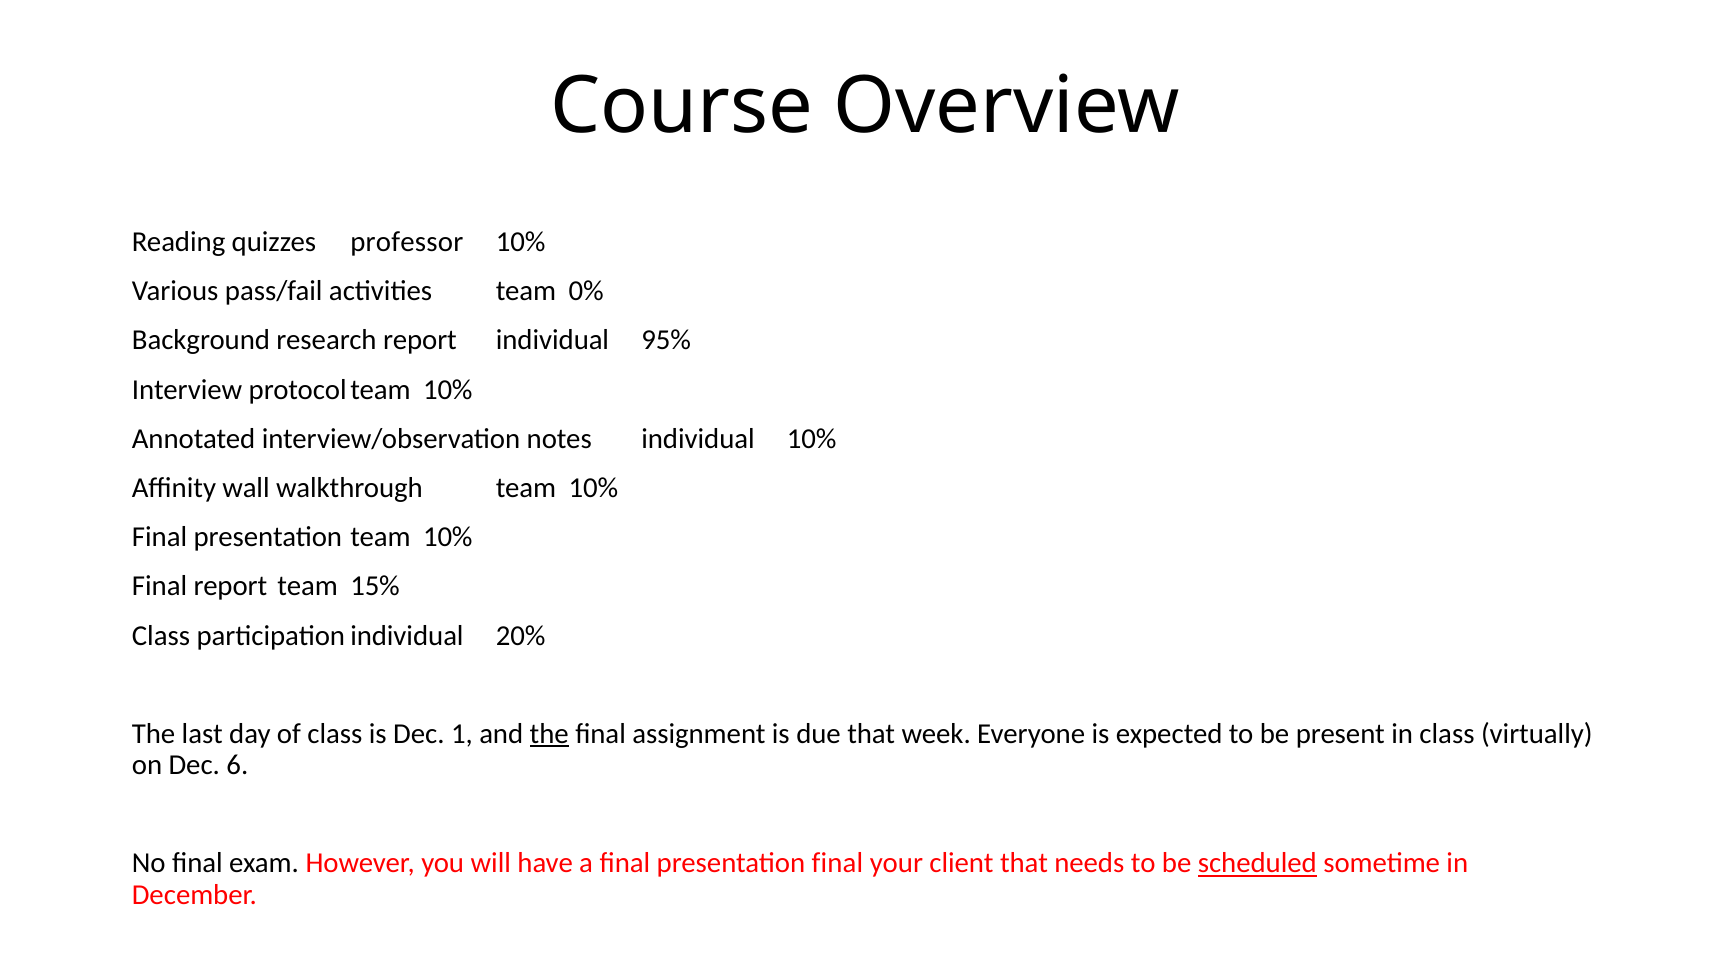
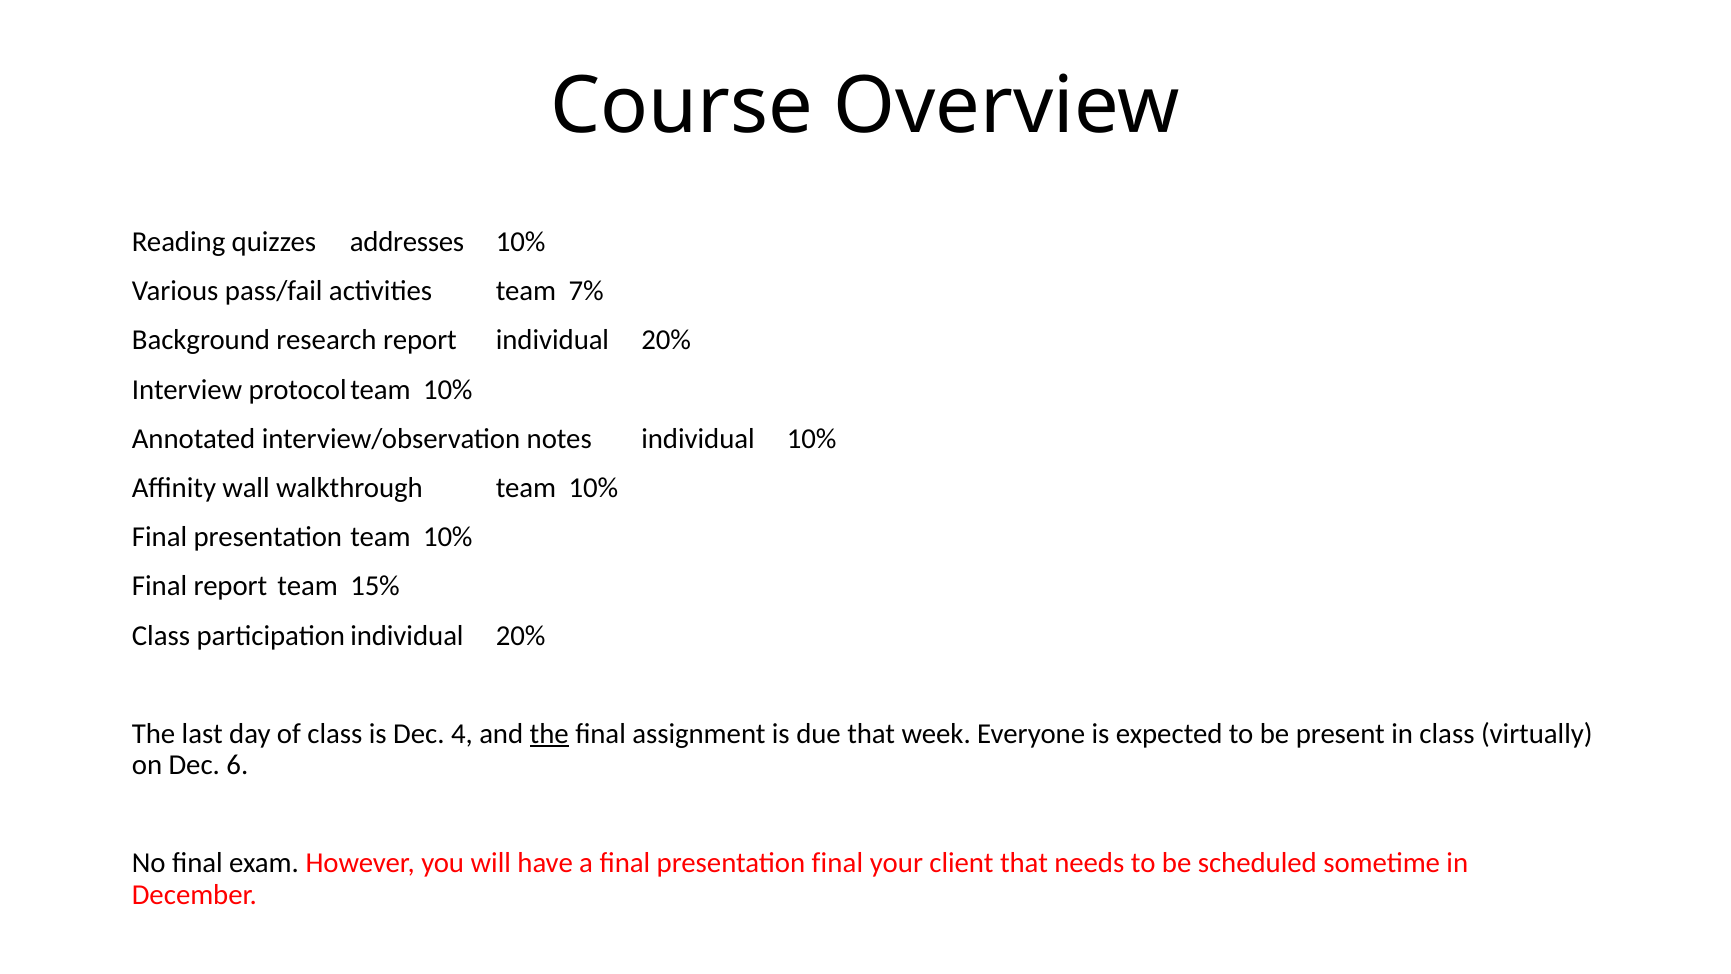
professor: professor -> addresses (407, 242)
0%: 0% -> 7% (586, 291)
individual 95%: 95% -> 20% (666, 340)
1: 1 -> 4 (462, 734)
scheduled underline: present -> none (1257, 863)
